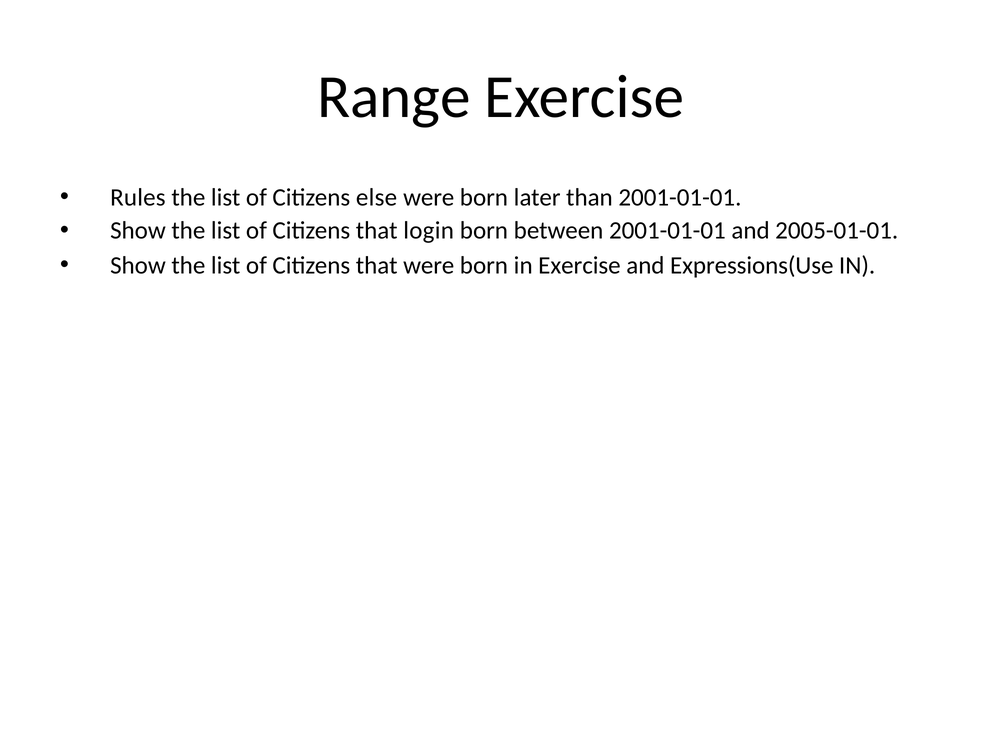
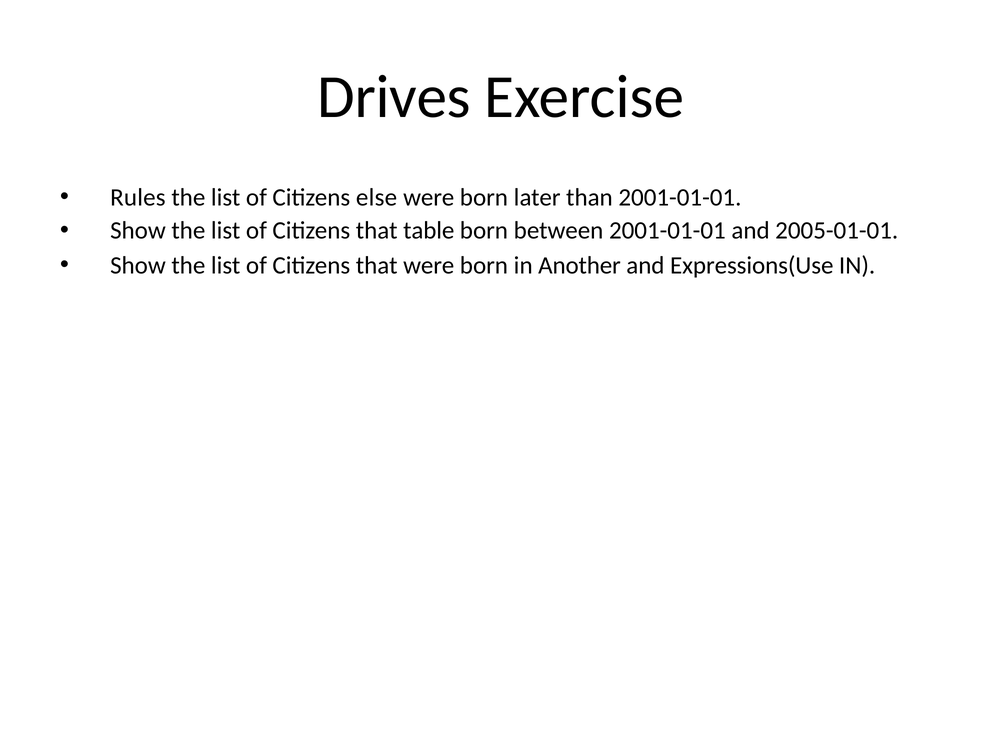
Range: Range -> Drives (394, 97)
login: login -> table (429, 231)
in Exercise: Exercise -> Another (580, 265)
